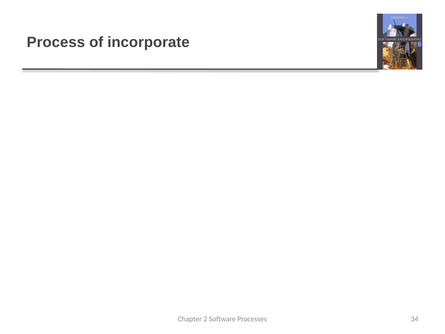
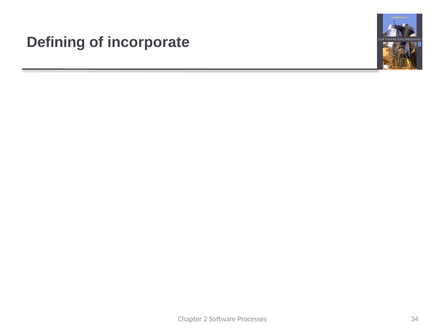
Process: Process -> Defining (56, 42)
